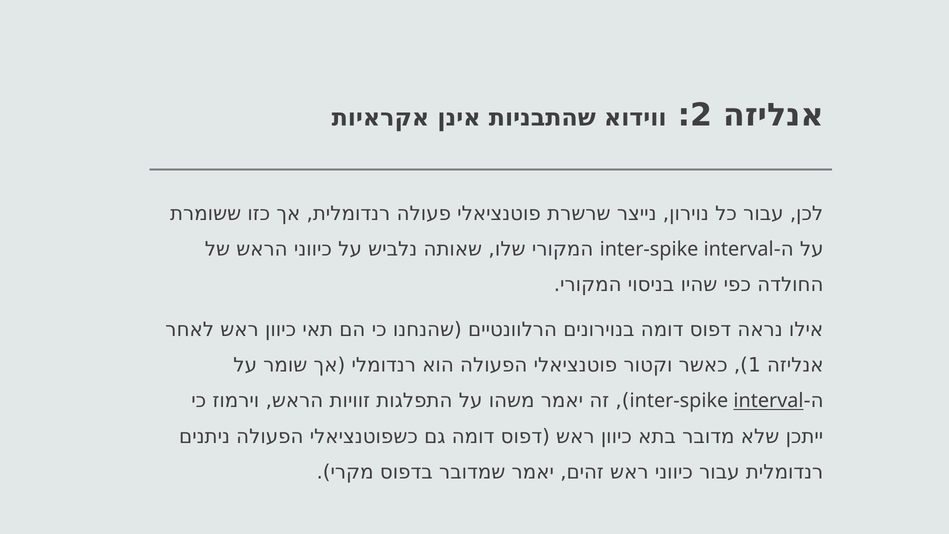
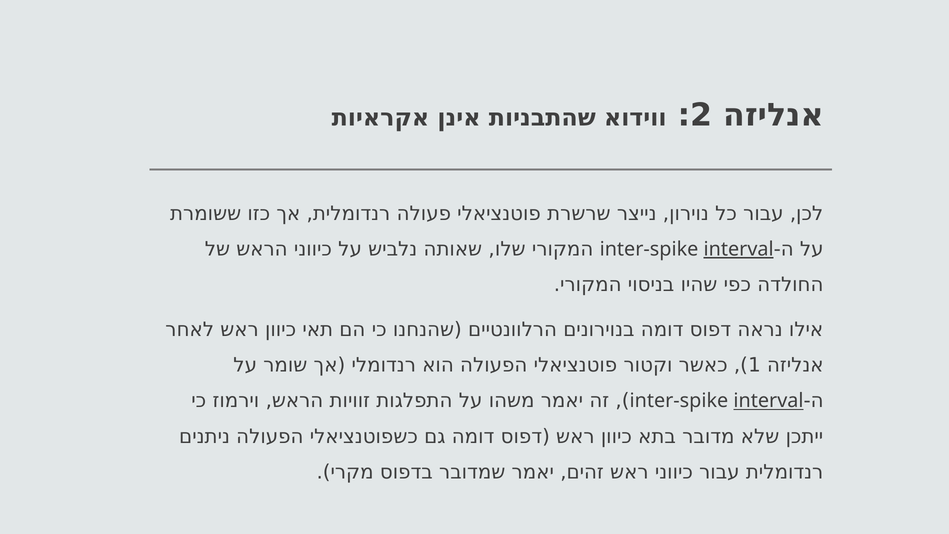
interval underline: none -> present (739, 249)
